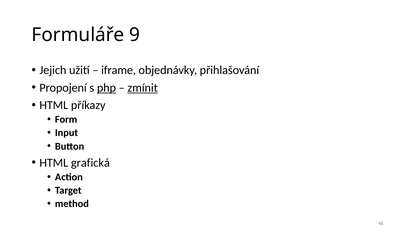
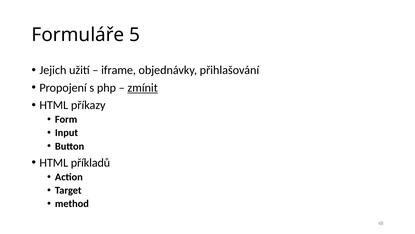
9: 9 -> 5 (135, 35)
php underline: present -> none (106, 88)
grafická: grafická -> příkladů (90, 162)
